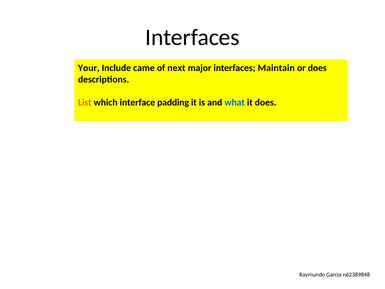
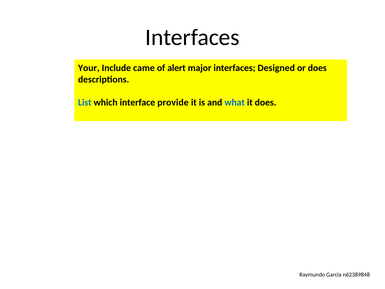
next: next -> alert (177, 68)
Maintain: Maintain -> Designed (276, 68)
List colour: orange -> blue (85, 102)
padding: padding -> provide (173, 102)
